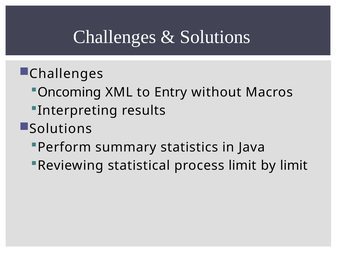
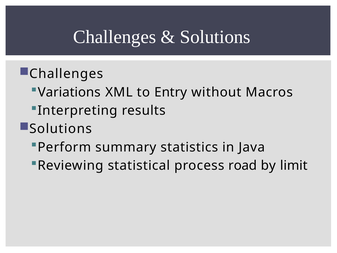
Oncoming: Oncoming -> Variations (69, 92)
process limit: limit -> road (243, 165)
